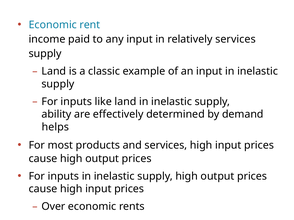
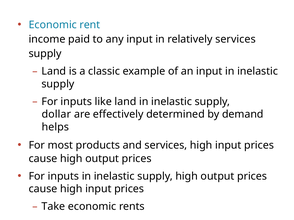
ability: ability -> dollar (56, 115)
Over: Over -> Take (53, 207)
